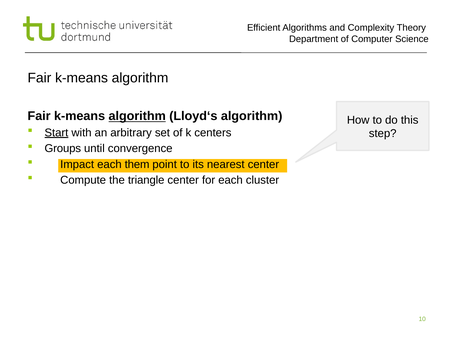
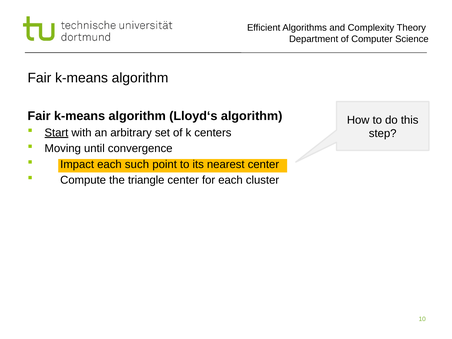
algorithm underline: present -> none (137, 116)
Groups: Groups -> Moving (63, 148)
them: them -> such (137, 164)
